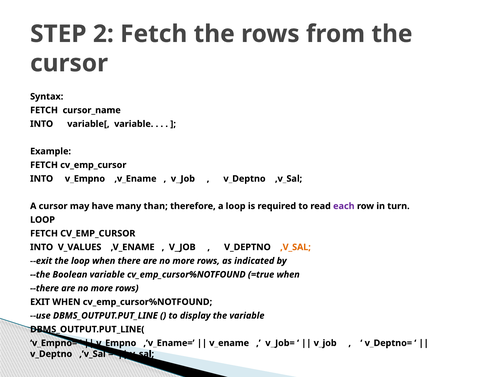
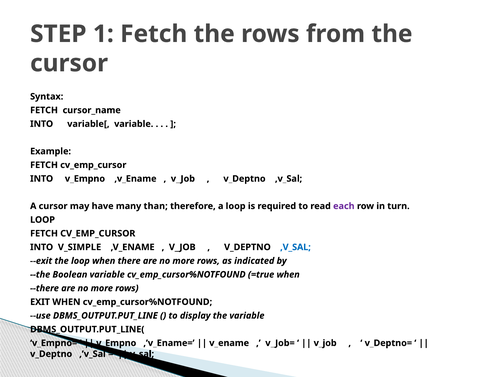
2: 2 -> 1 (103, 34)
V_VALUES: V_VALUES -> V_SIMPLE (80, 247)
,V_SAL colour: orange -> blue (295, 247)
